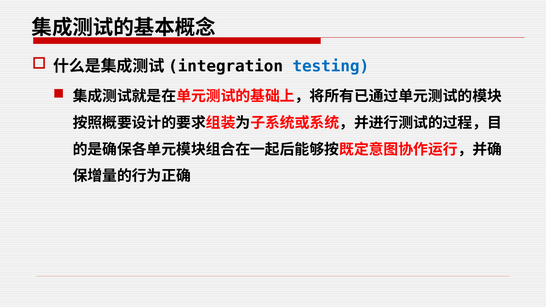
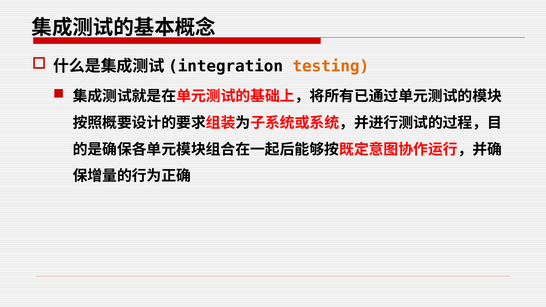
testing colour: blue -> orange (331, 66)
